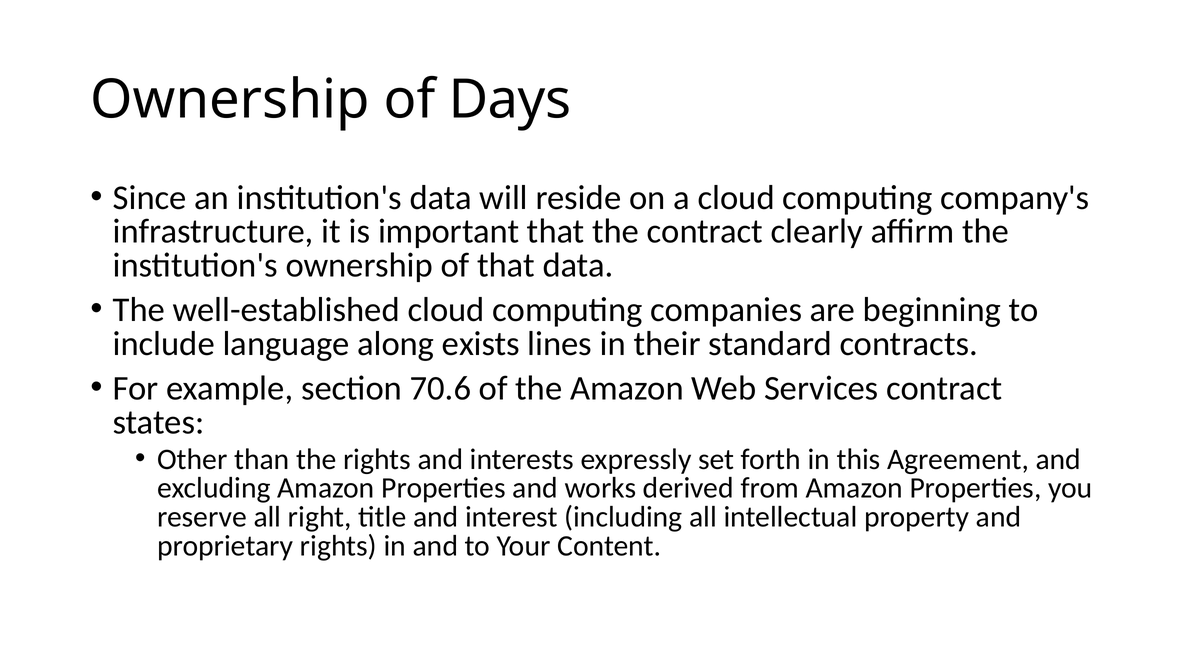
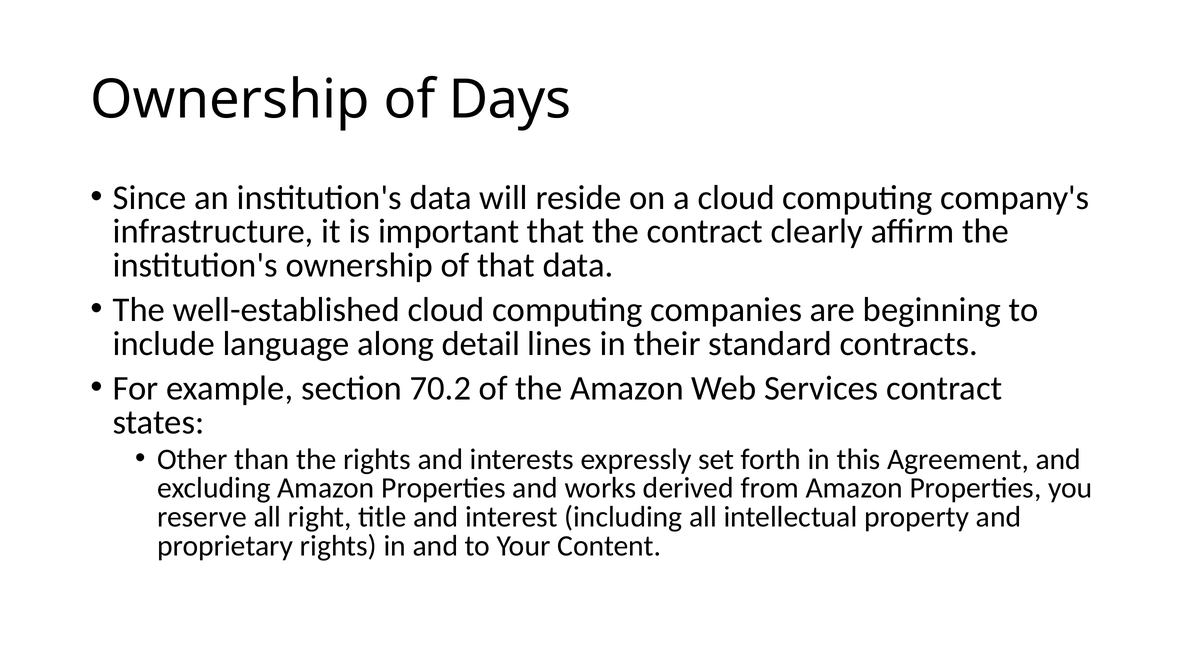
exists: exists -> detail (481, 344)
70.6: 70.6 -> 70.2 (440, 388)
